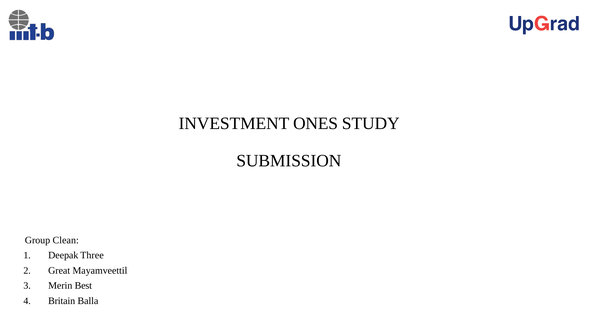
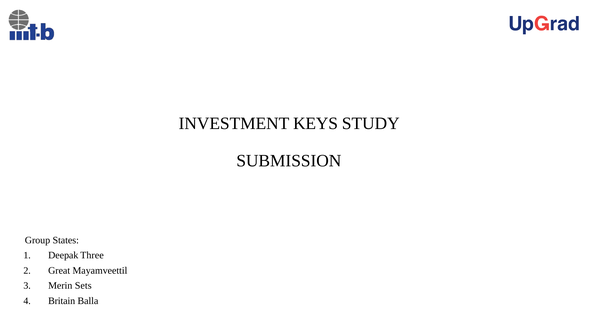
ONES: ONES -> KEYS (316, 124)
Clean: Clean -> States (66, 241)
Best: Best -> Sets (83, 286)
